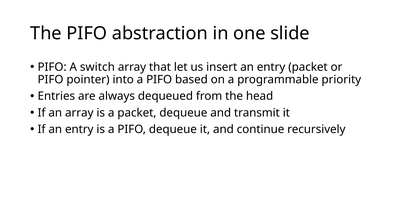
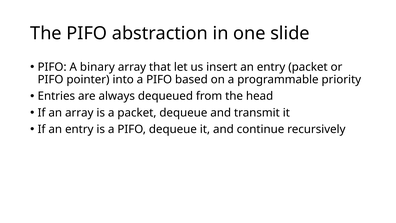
switch: switch -> binary (97, 67)
